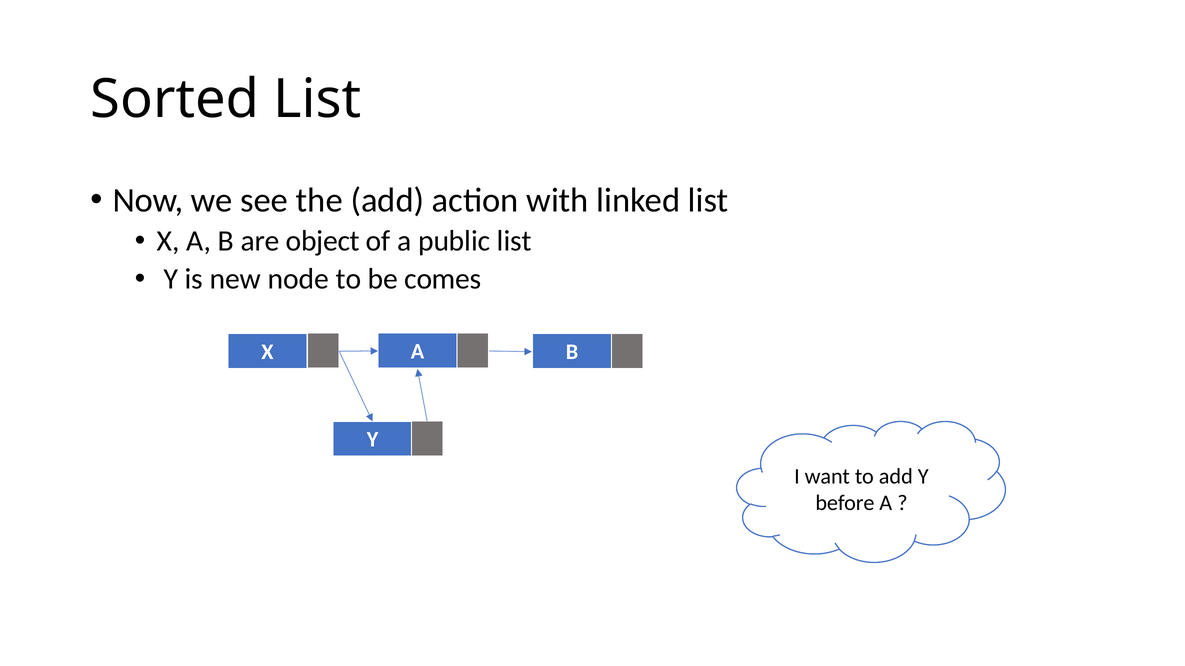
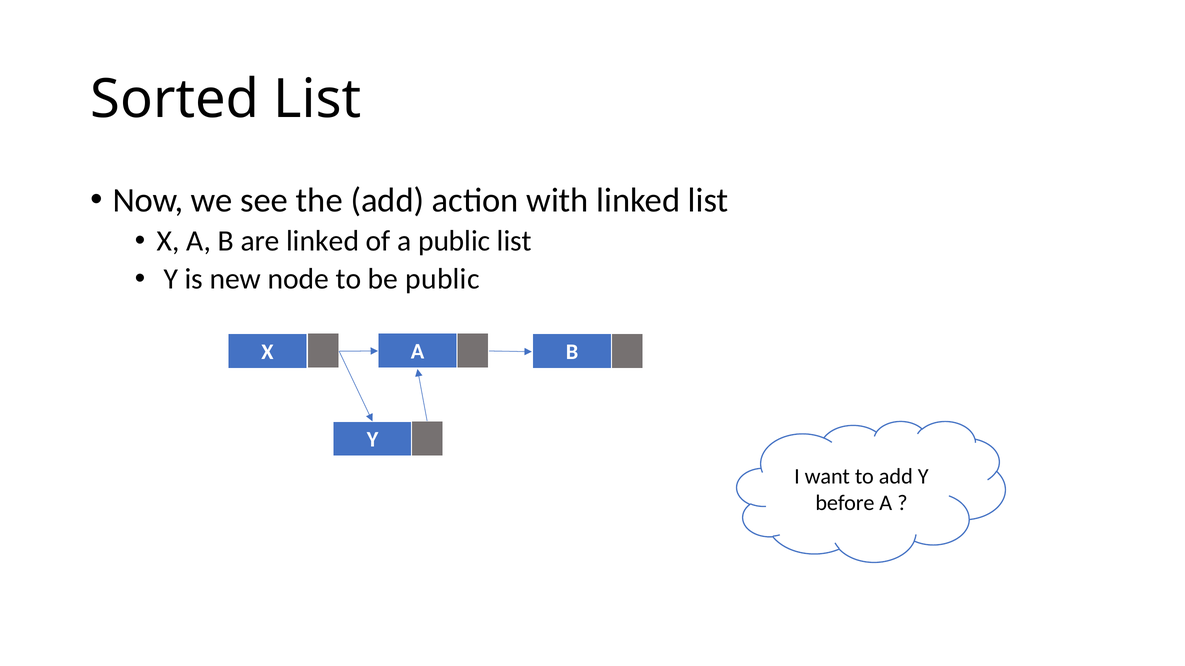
are object: object -> linked (323, 241)
be comes: comes -> public (442, 279)
